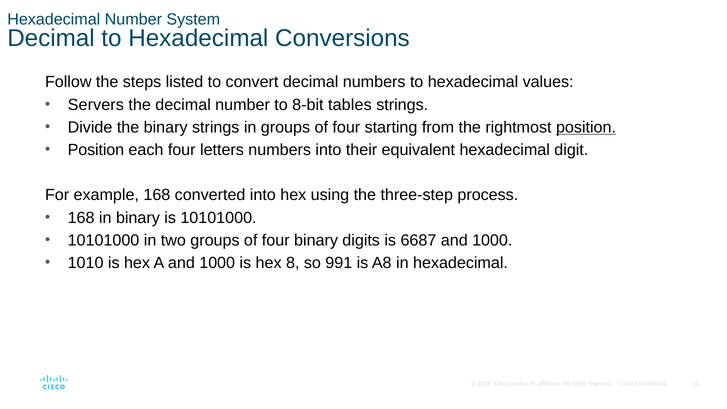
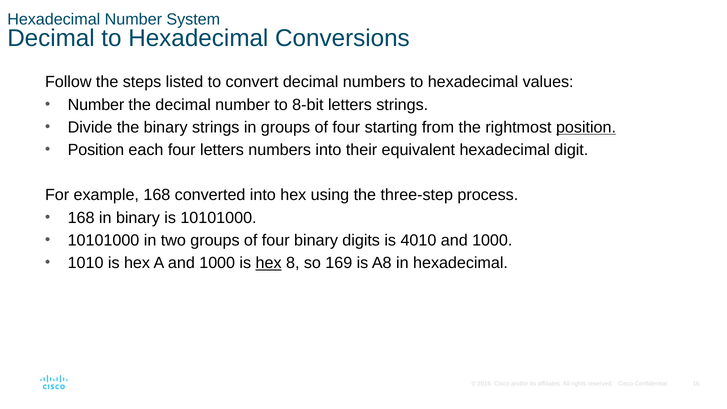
Servers: Servers -> Number (96, 105)
8-bit tables: tables -> letters (350, 105)
6687: 6687 -> 4010 (418, 240)
hex underline: none -> present (269, 263)
991: 991 -> 169 (339, 263)
